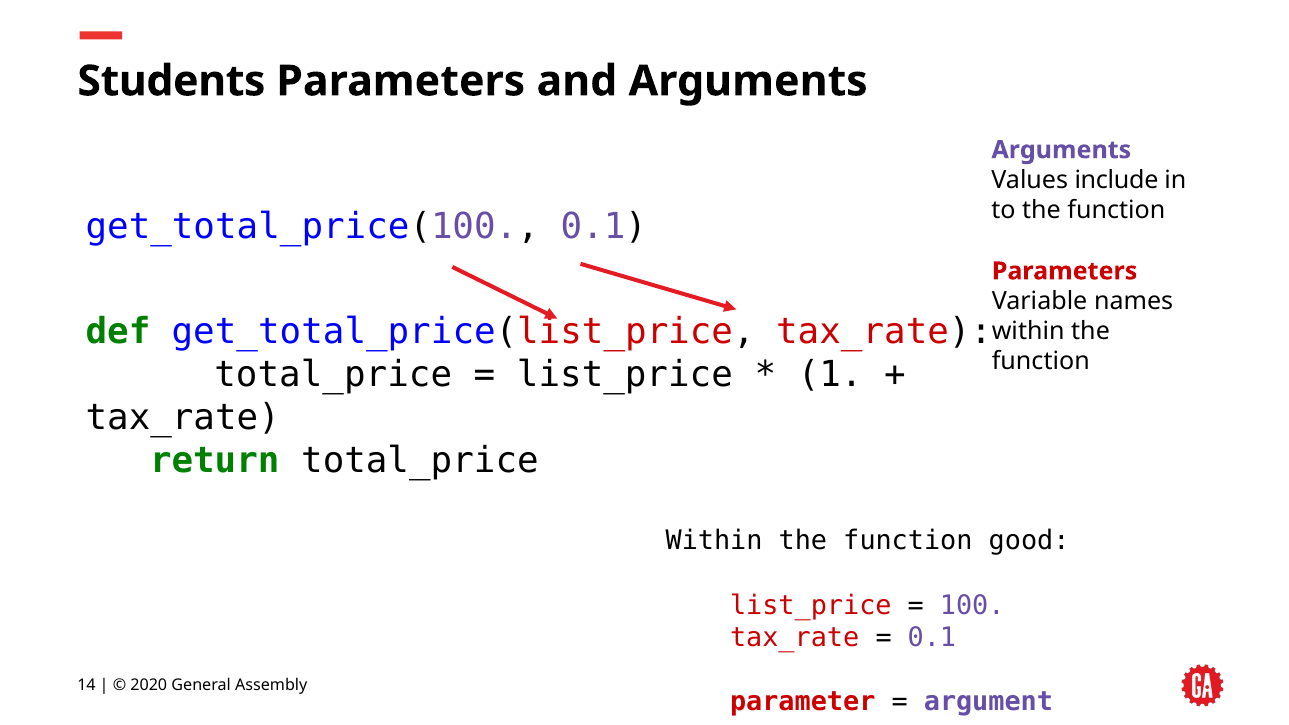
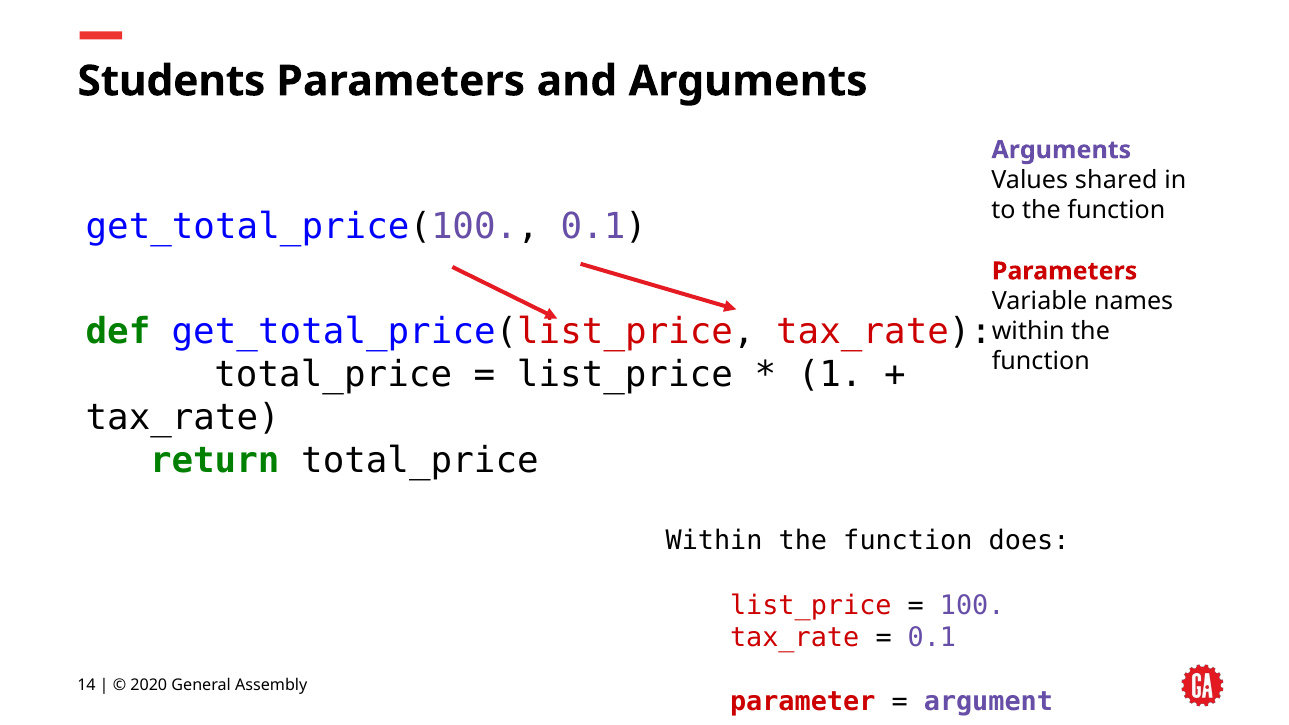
include: include -> shared (1116, 180)
good: good -> does (1029, 541)
